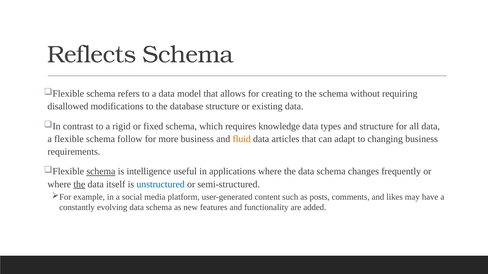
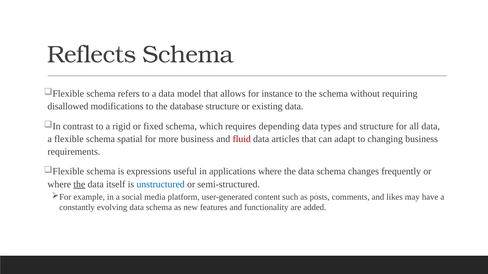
creating: creating -> instance (277, 94)
knowledge: knowledge -> depending (279, 126)
follow: follow -> spatial (130, 139)
fluid colour: orange -> red (242, 139)
schema underline: present -> none (101, 172)
intelligence: intelligence -> expressions (149, 172)
